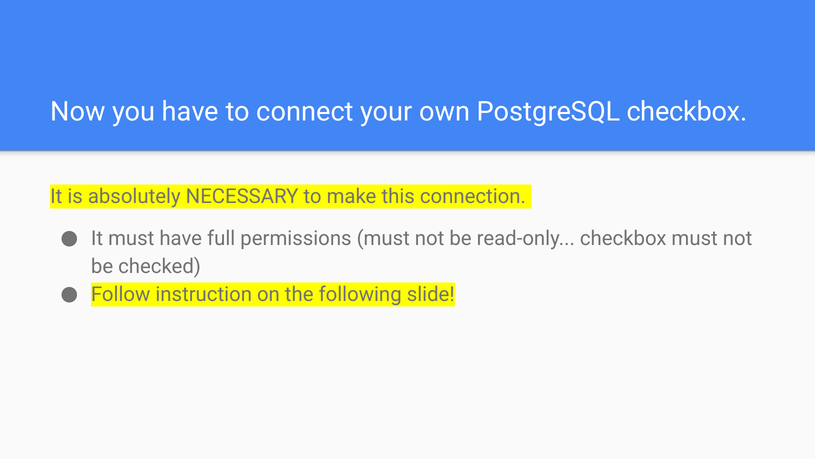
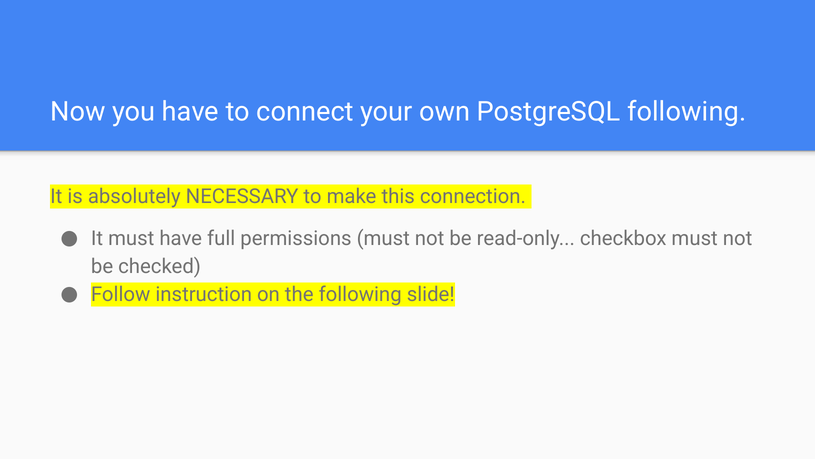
PostgreSQL checkbox: checkbox -> following (687, 112)
